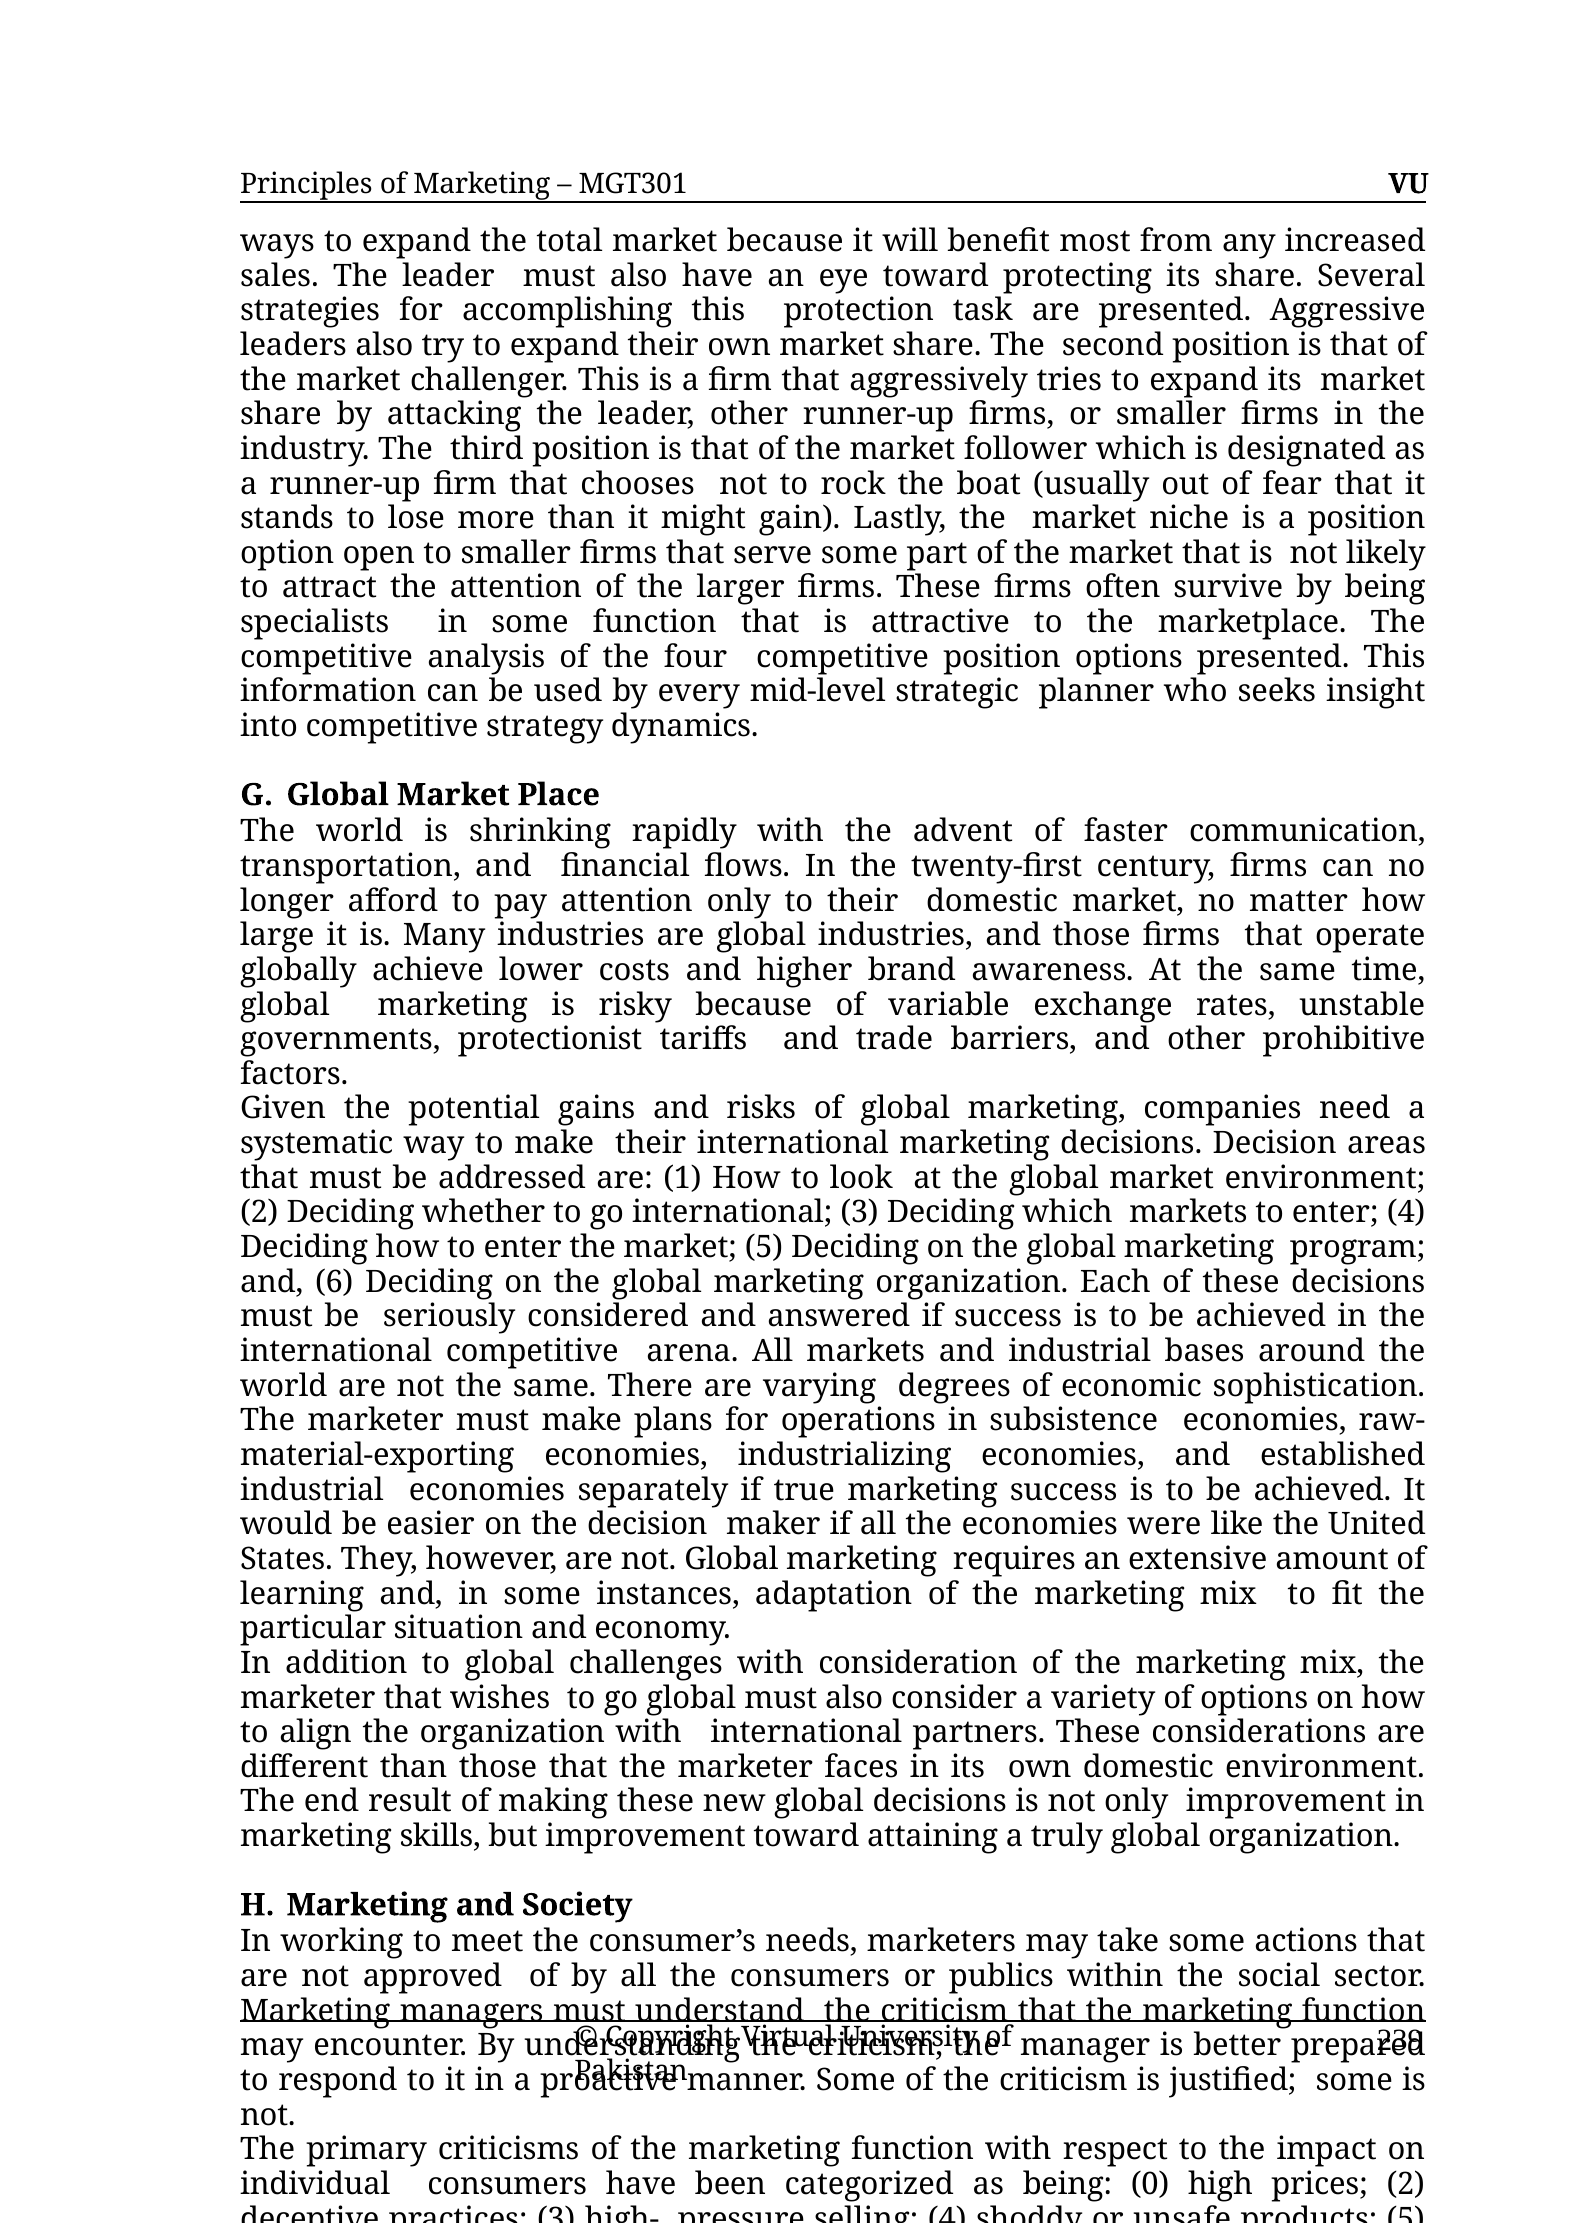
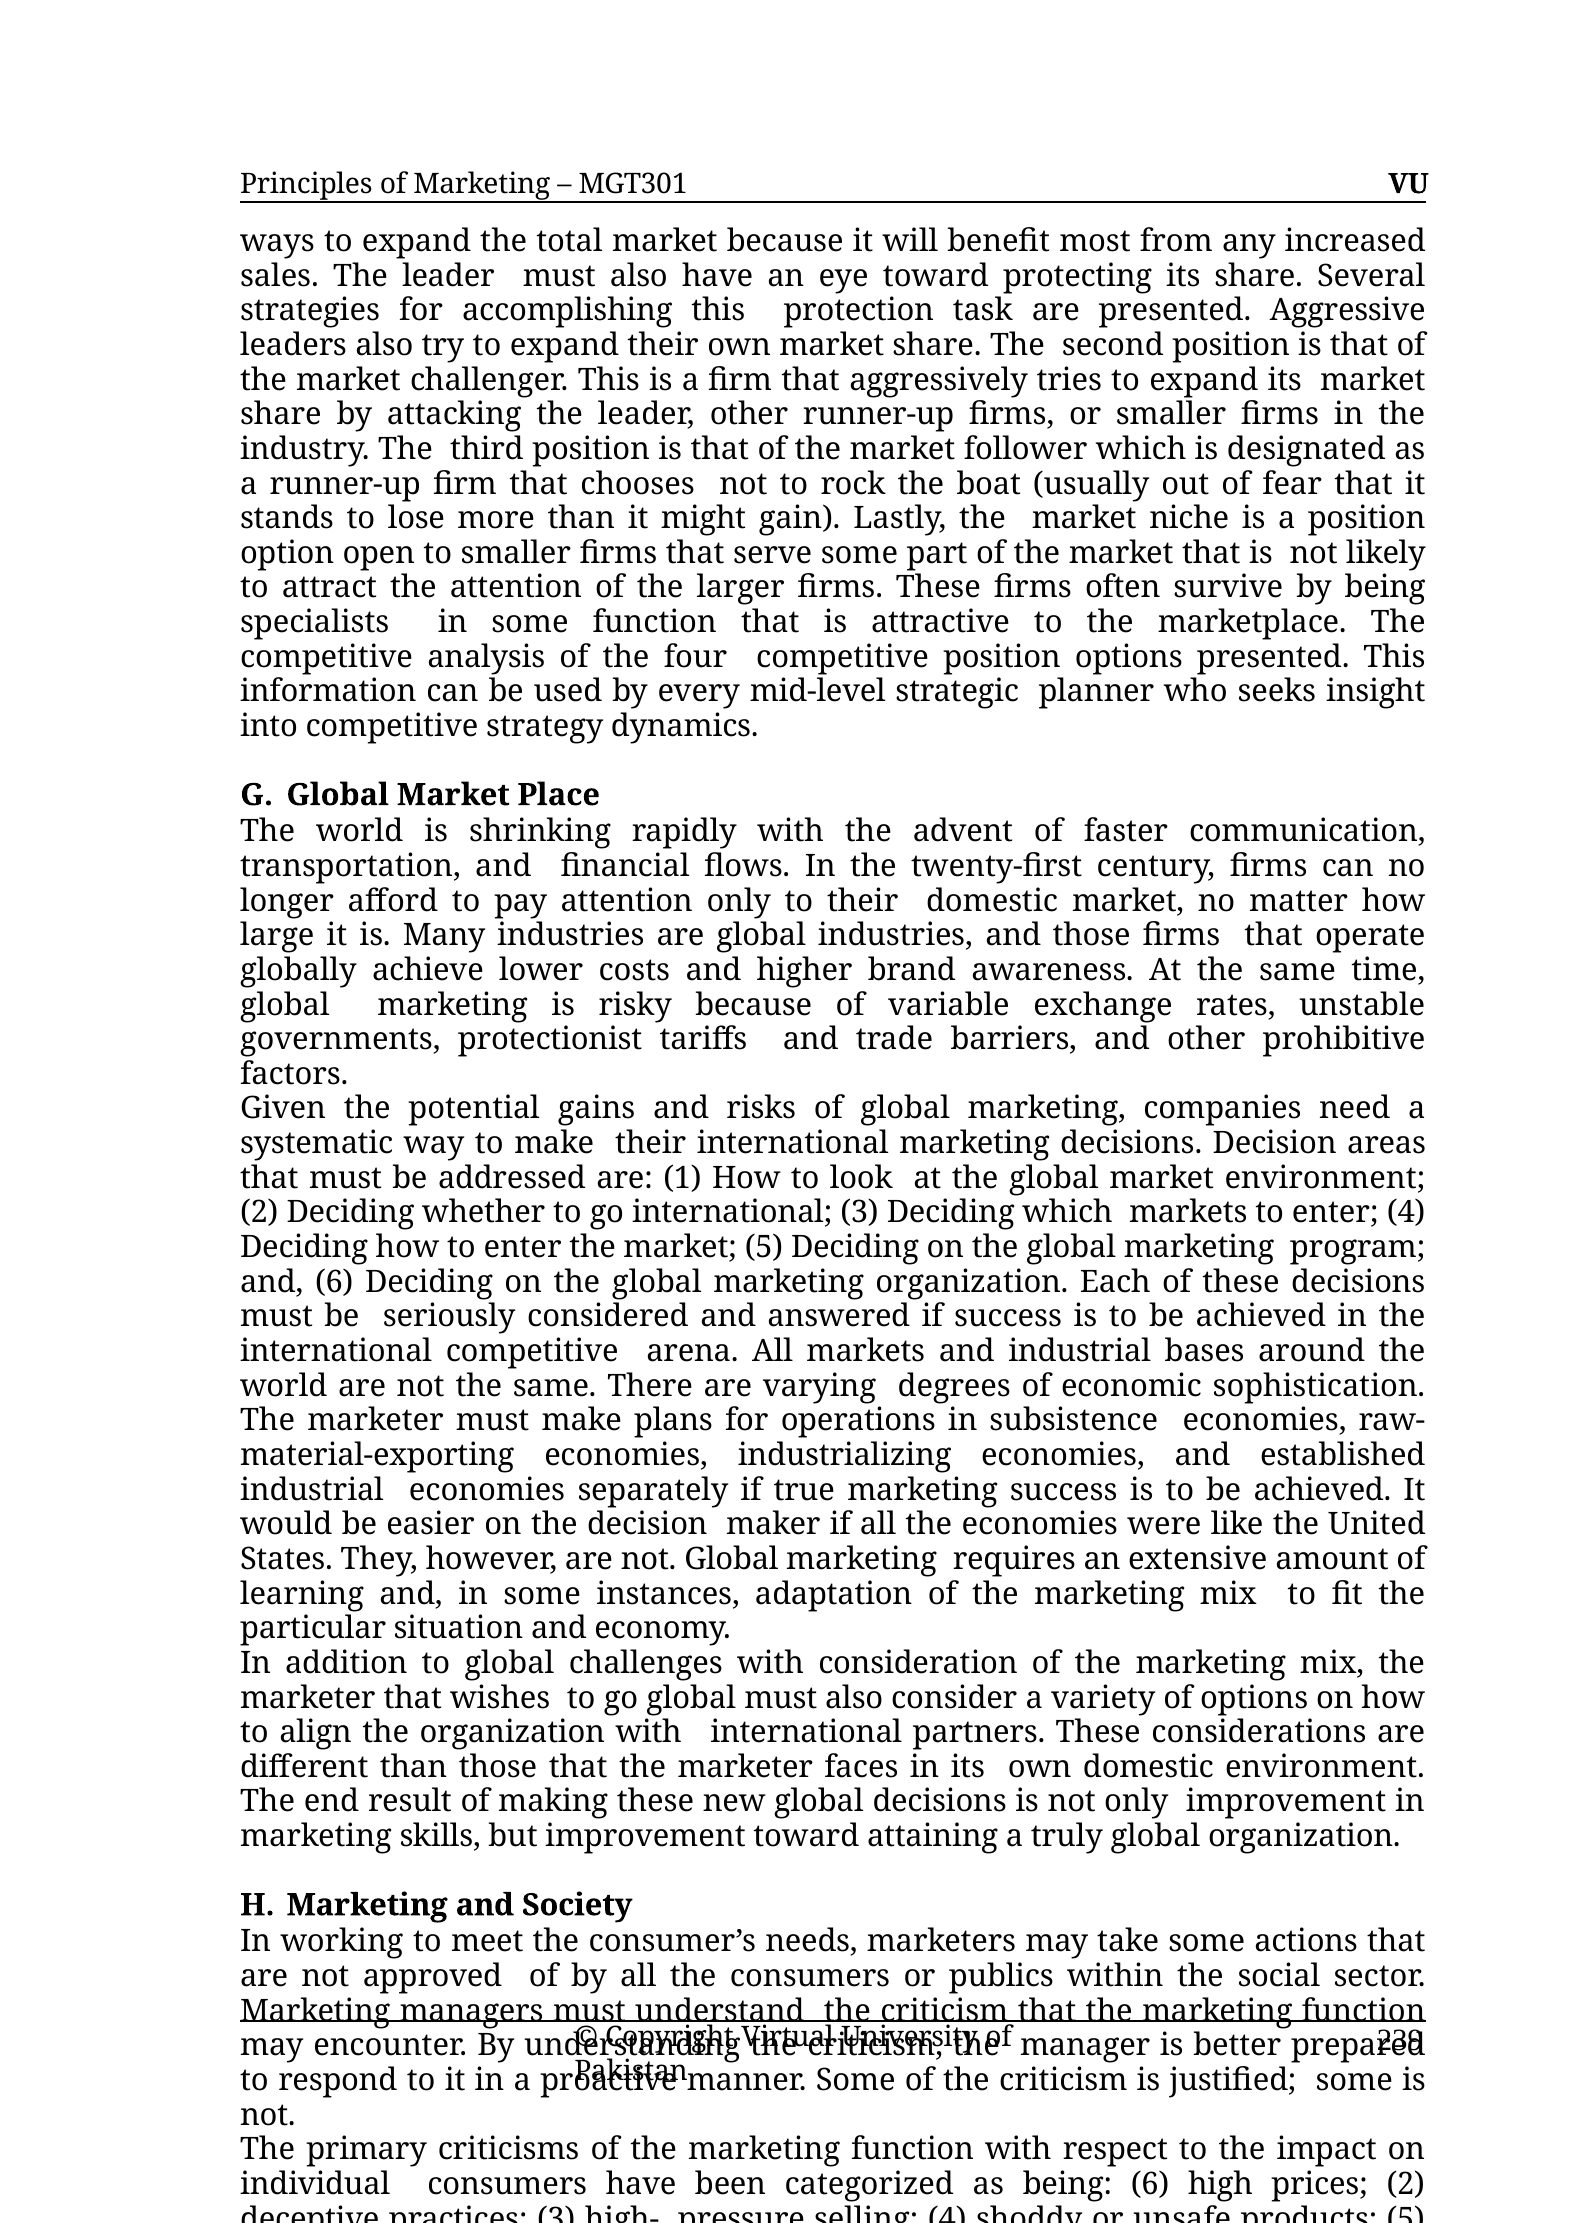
being 0: 0 -> 6 (1150, 2184)
